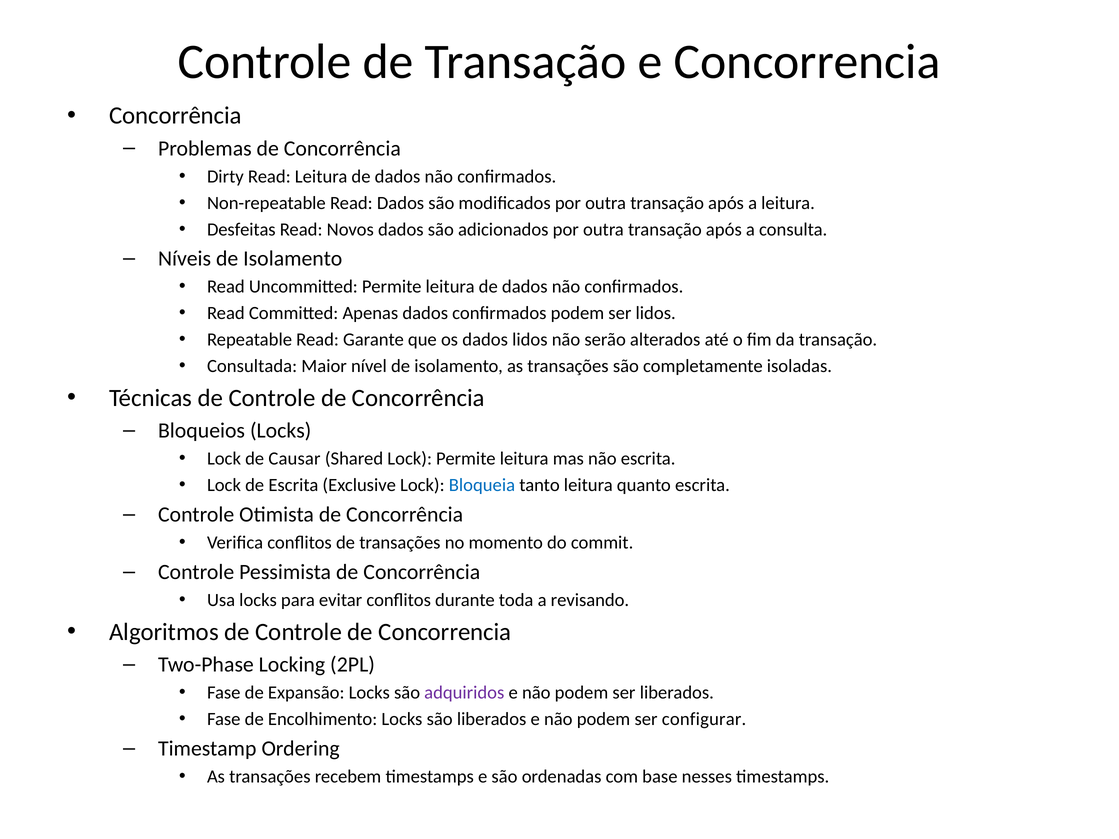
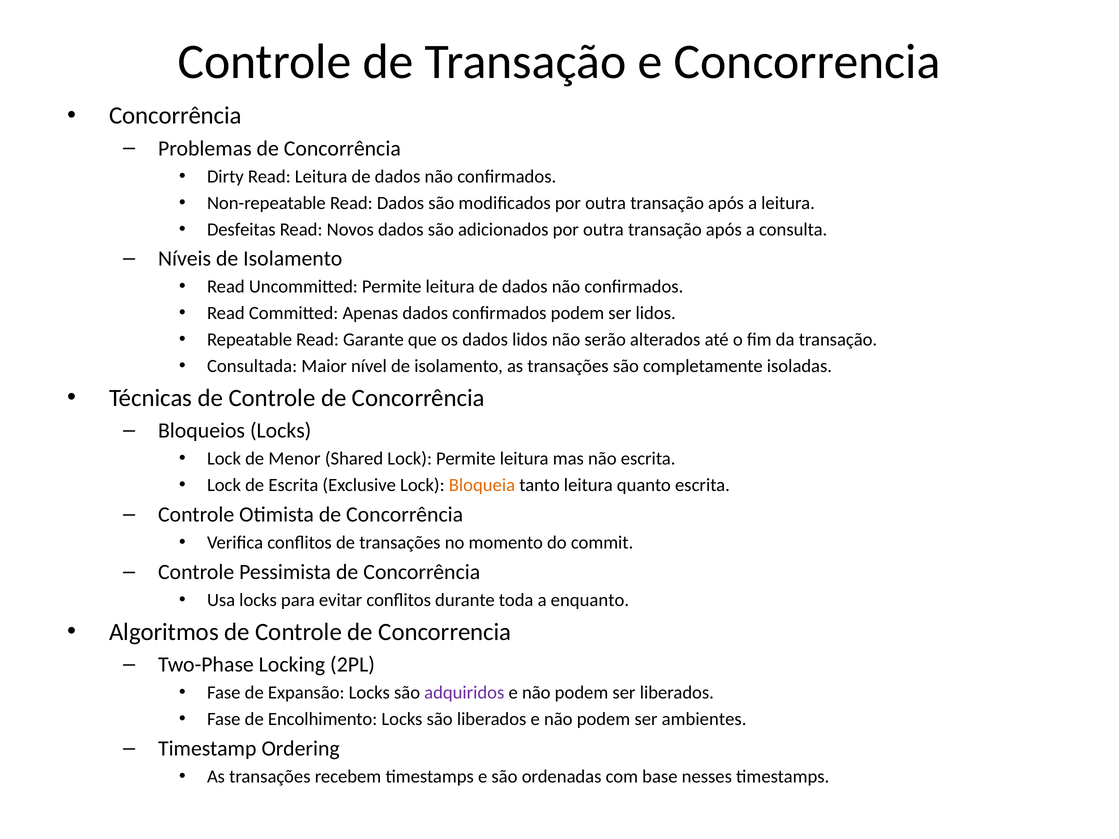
Causar: Causar -> Menor (294, 459)
Bloqueia colour: blue -> orange (482, 485)
revisando: revisando -> enquanto (590, 600)
configurar: configurar -> ambientes (704, 719)
